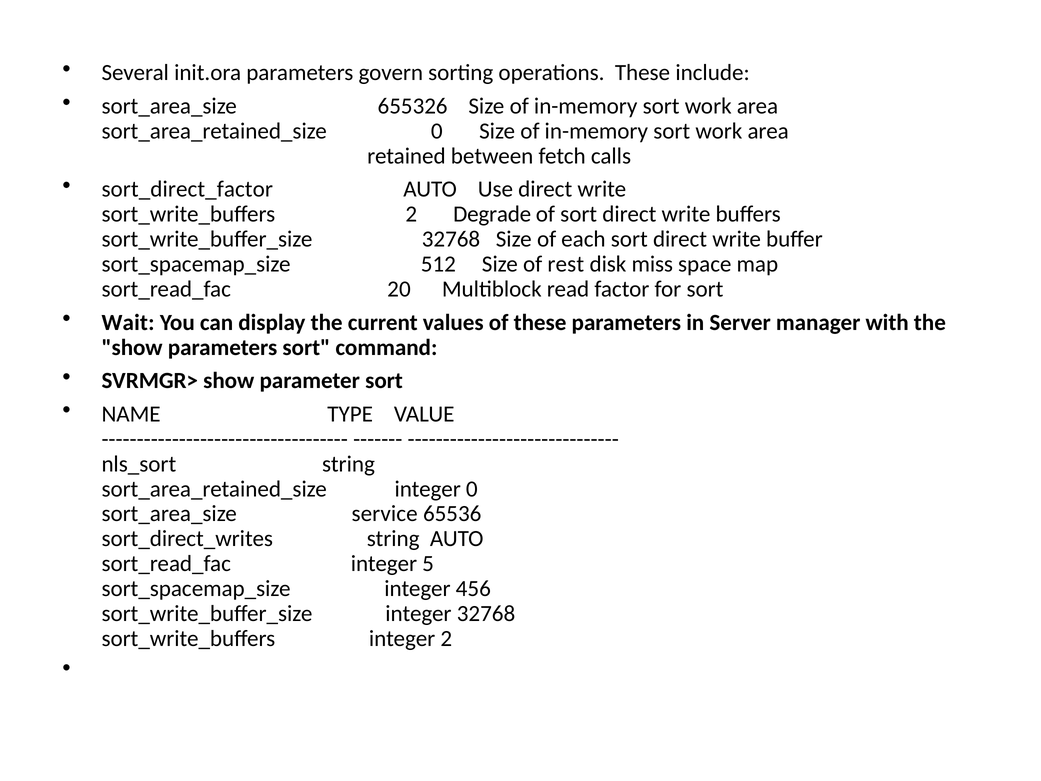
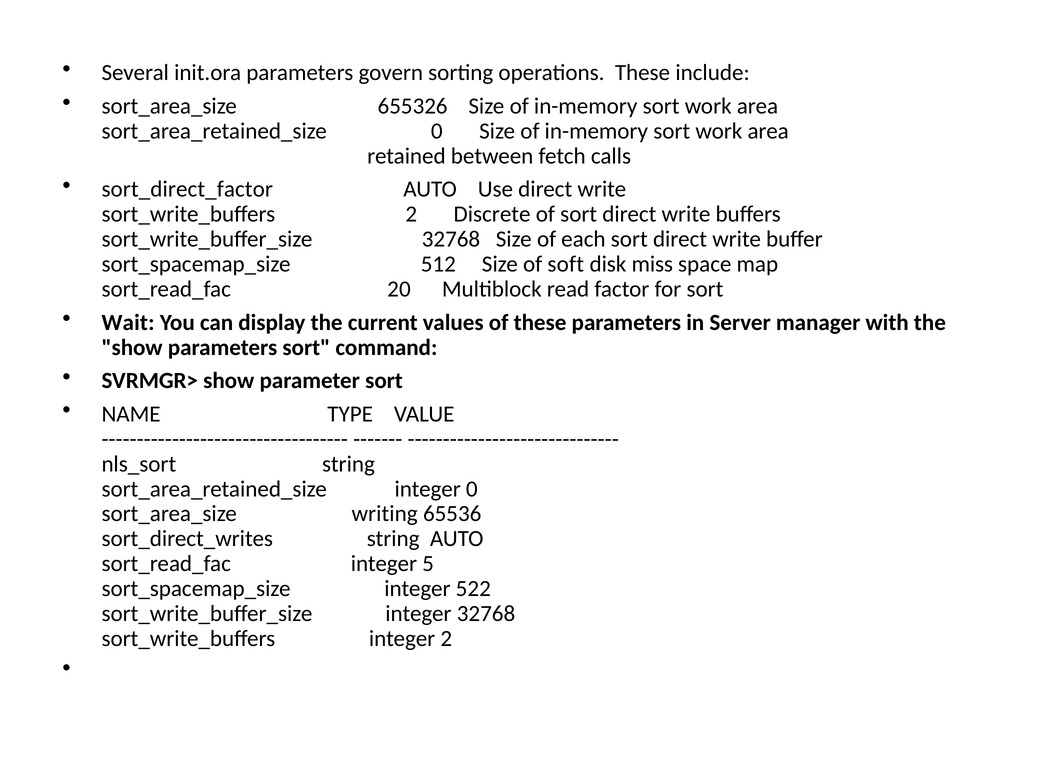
Degrade: Degrade -> Discrete (492, 214)
rest: rest -> soft (566, 264)
service: service -> writing (385, 514)
456: 456 -> 522 (473, 589)
